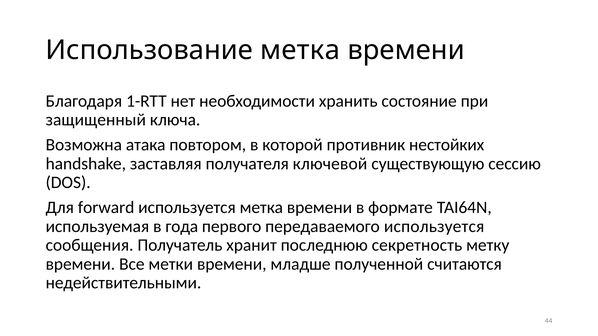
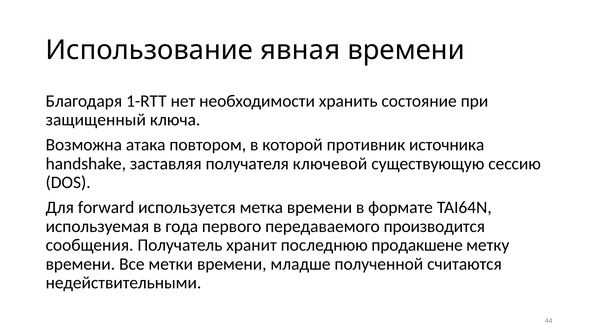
Использование метка: метка -> явная (300, 50)
нестойких: нестойких -> источника (447, 145)
передаваемого используется: используется -> производится (434, 227)
секретность: секретность -> продакшене (417, 245)
